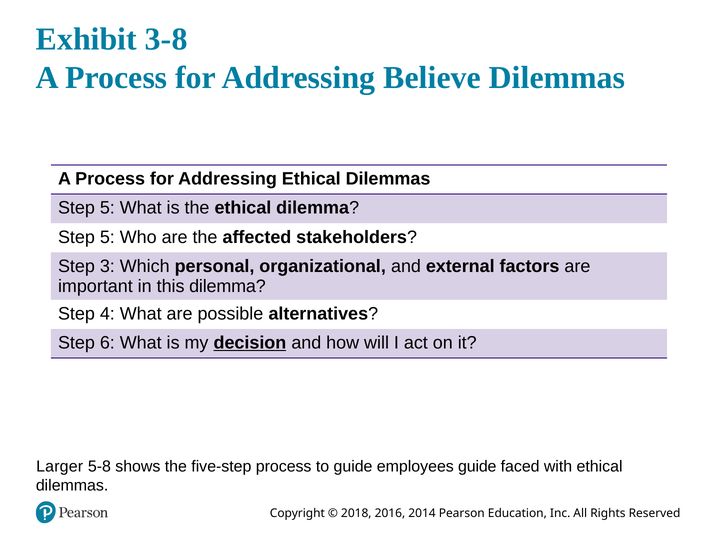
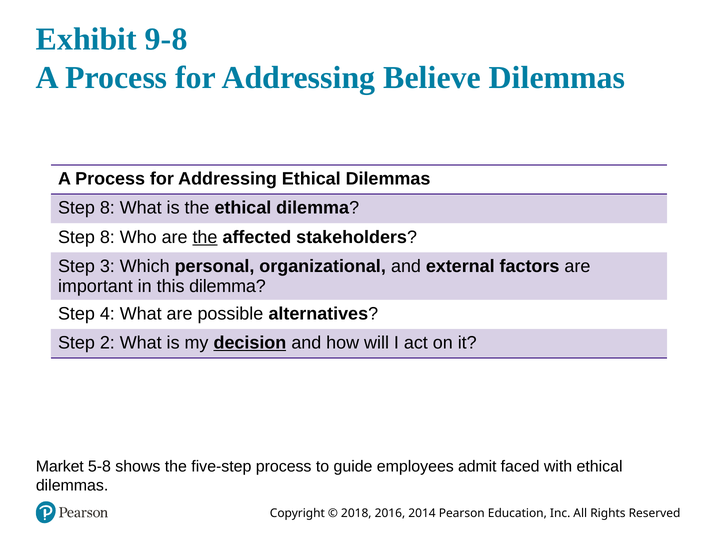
3-8: 3-8 -> 9-8 (166, 39)
5: 5 -> 8 (107, 208)
5: 5 -> 8 (107, 237)
the underline: none -> present (205, 237)
6: 6 -> 2 (107, 343)
Larger: Larger -> Market (60, 466)
employees guide: guide -> admit (477, 466)
